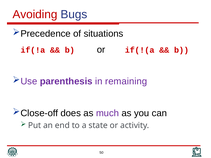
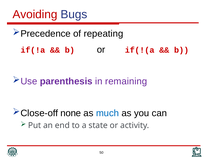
situations: situations -> repeating (103, 34)
does: does -> none (71, 113)
much colour: purple -> blue (107, 113)
